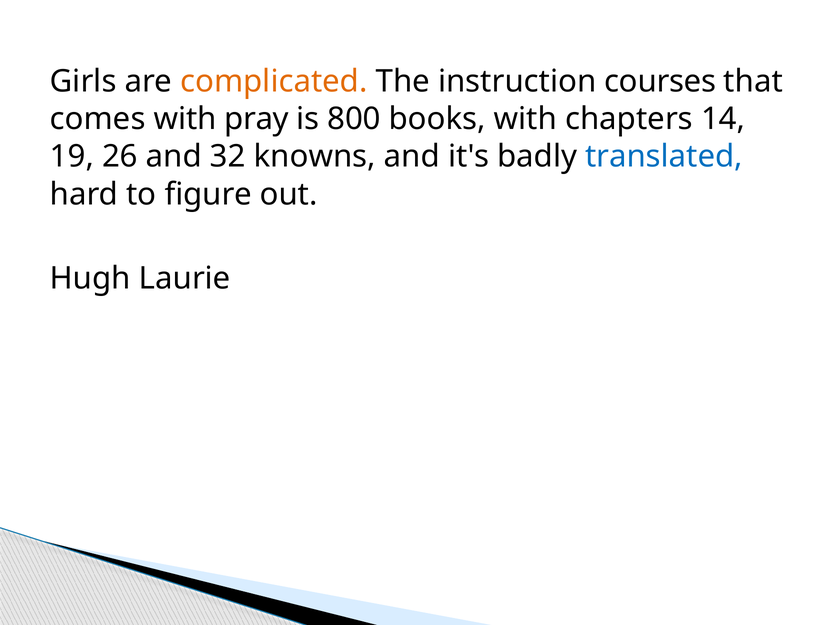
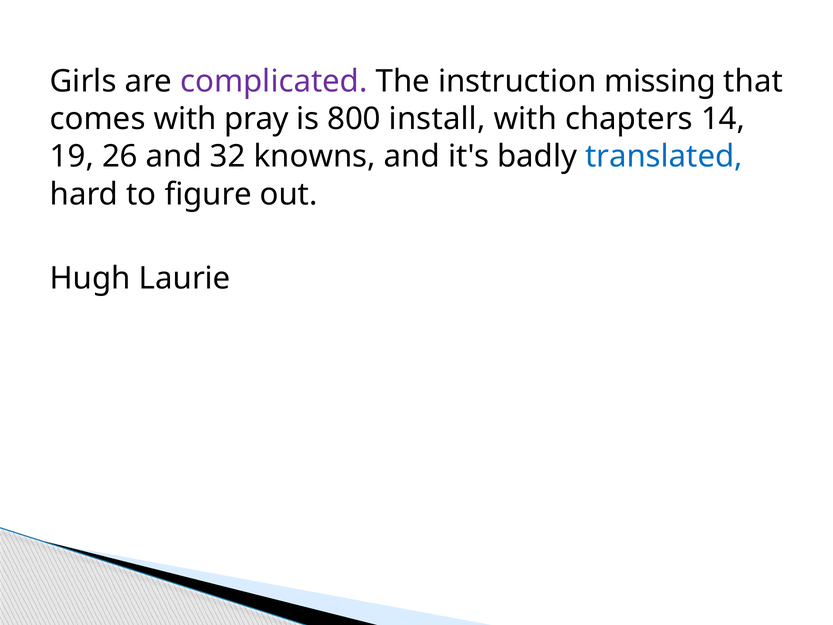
complicated colour: orange -> purple (274, 82)
courses: courses -> missing (660, 82)
books: books -> install (437, 119)
